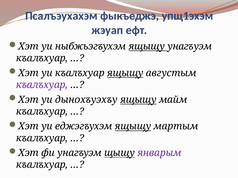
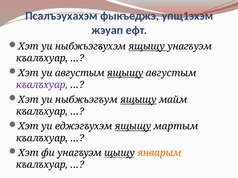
уи къалъхуар: къалъхуар -> августым (80, 73)
дынохъуэхъу: дынохъуэхъу -> ныбжьэгъум (86, 100)
январым colour: purple -> orange (159, 153)
